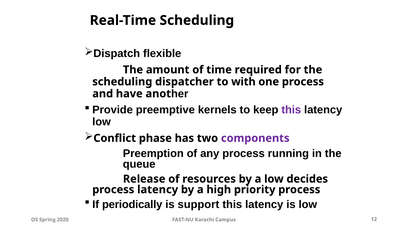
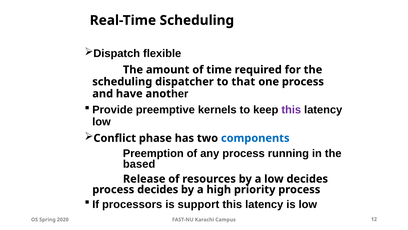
with: with -> that (243, 82)
components colour: purple -> blue (255, 138)
queue: queue -> based (139, 164)
process latency: latency -> decides (158, 189)
periodically: periodically -> processors (132, 204)
